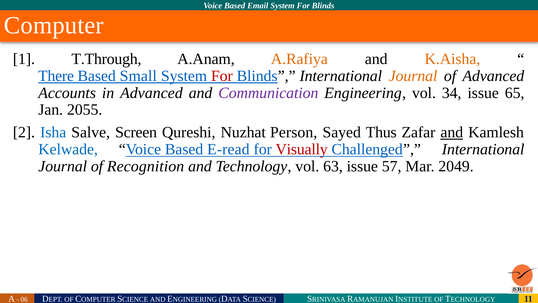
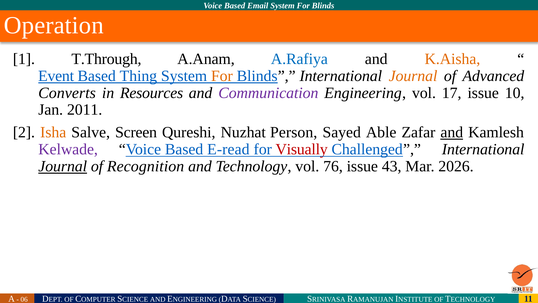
Computer: Computer -> Operation (54, 25)
A.Rafiya colour: orange -> blue (299, 59)
There: There -> Event (56, 76)
Small: Small -> Thing (138, 76)
For colour: red -> orange (222, 76)
Accounts: Accounts -> Converts (67, 93)
in Advanced: Advanced -> Resources (152, 93)
34: 34 -> 17 (452, 93)
65: 65 -> 10 (515, 93)
2055: 2055 -> 2011 (85, 110)
Isha colour: blue -> orange (53, 132)
Thus: Thus -> Able (381, 132)
Kelwade colour: blue -> purple (68, 149)
Journal underline: none -> present (63, 166)
63: 63 -> 76 (333, 166)
57: 57 -> 43 (392, 166)
2049: 2049 -> 2026 (456, 166)
